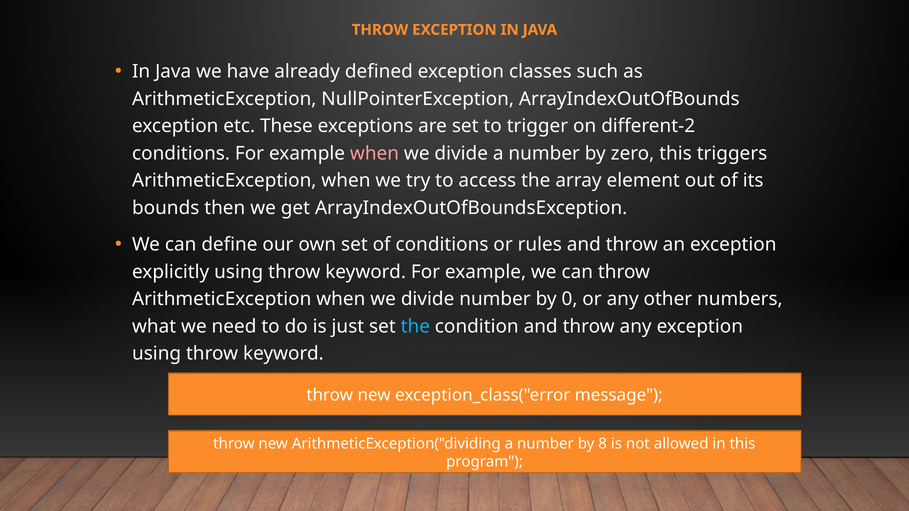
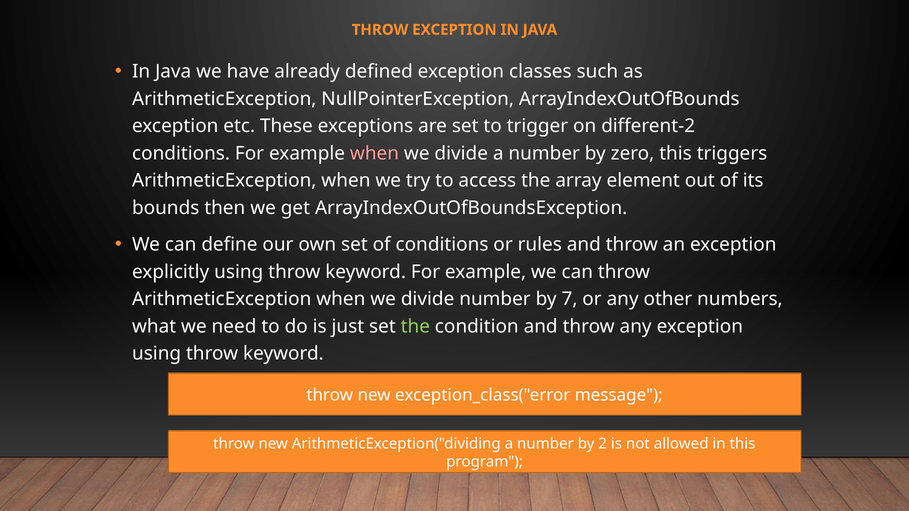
0: 0 -> 7 (570, 299)
the colour: light blue -> light green (415, 326)
8: 8 -> 2 (603, 444)
